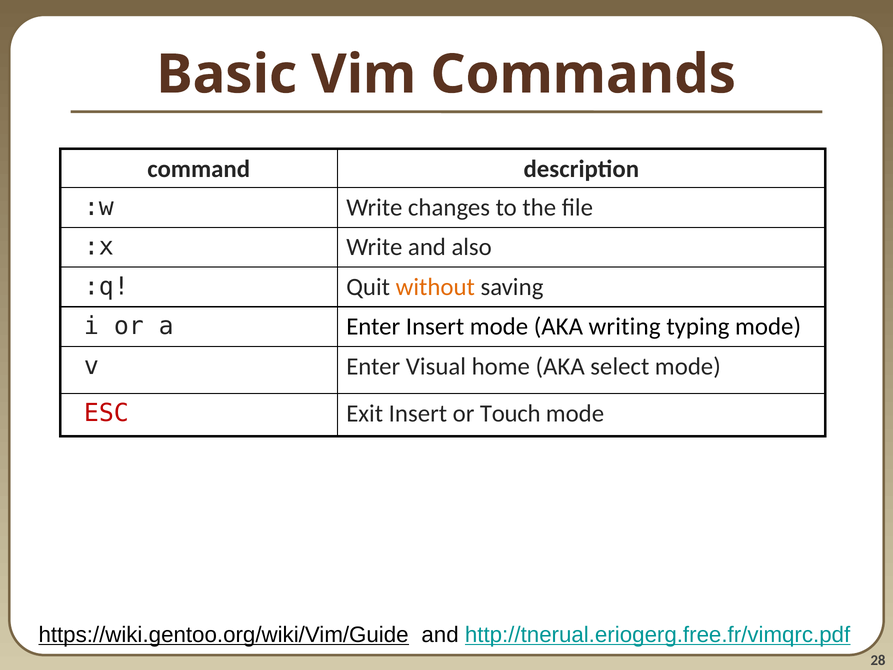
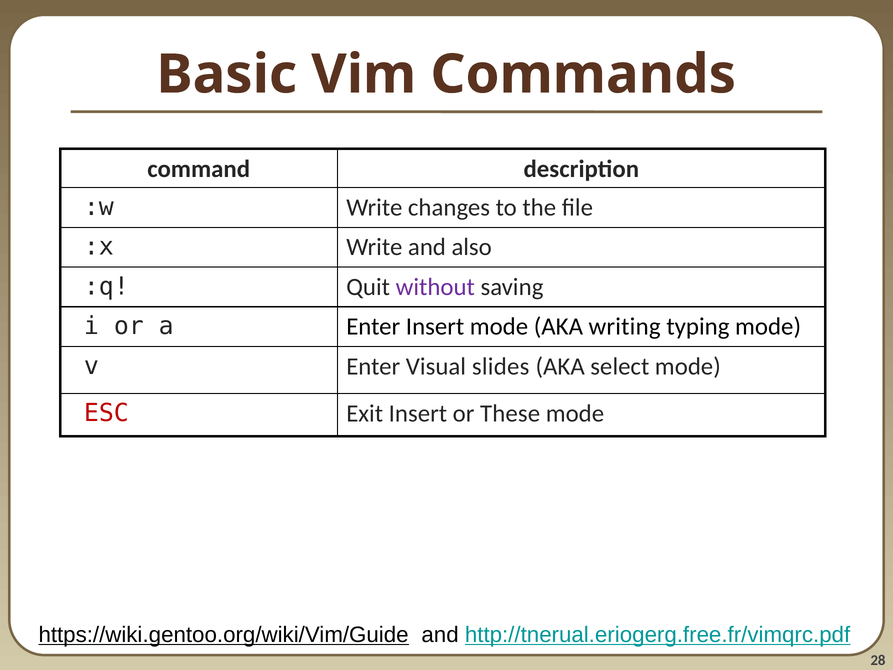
without colour: orange -> purple (435, 287)
home: home -> slides (501, 366)
Touch: Touch -> These (510, 413)
